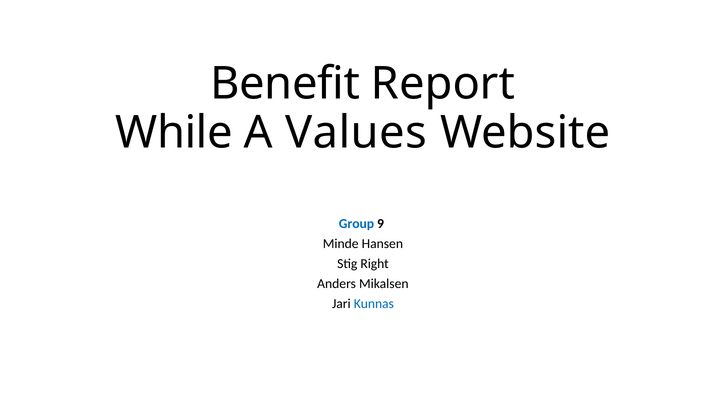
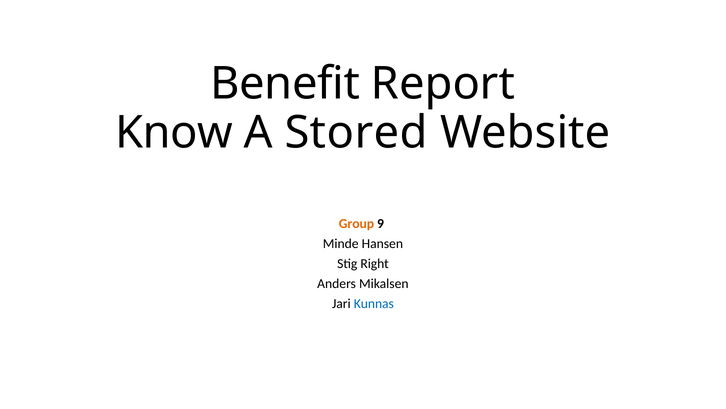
While: While -> Know (174, 132)
Values: Values -> Stored (356, 132)
Group colour: blue -> orange (356, 223)
